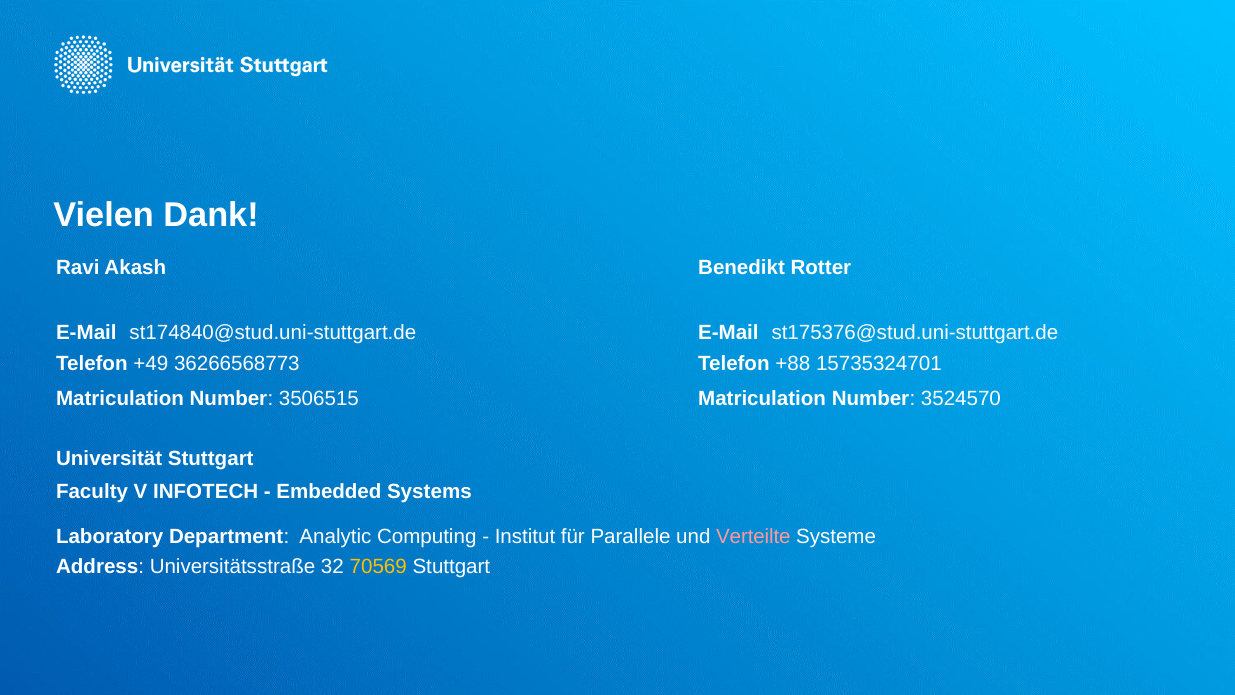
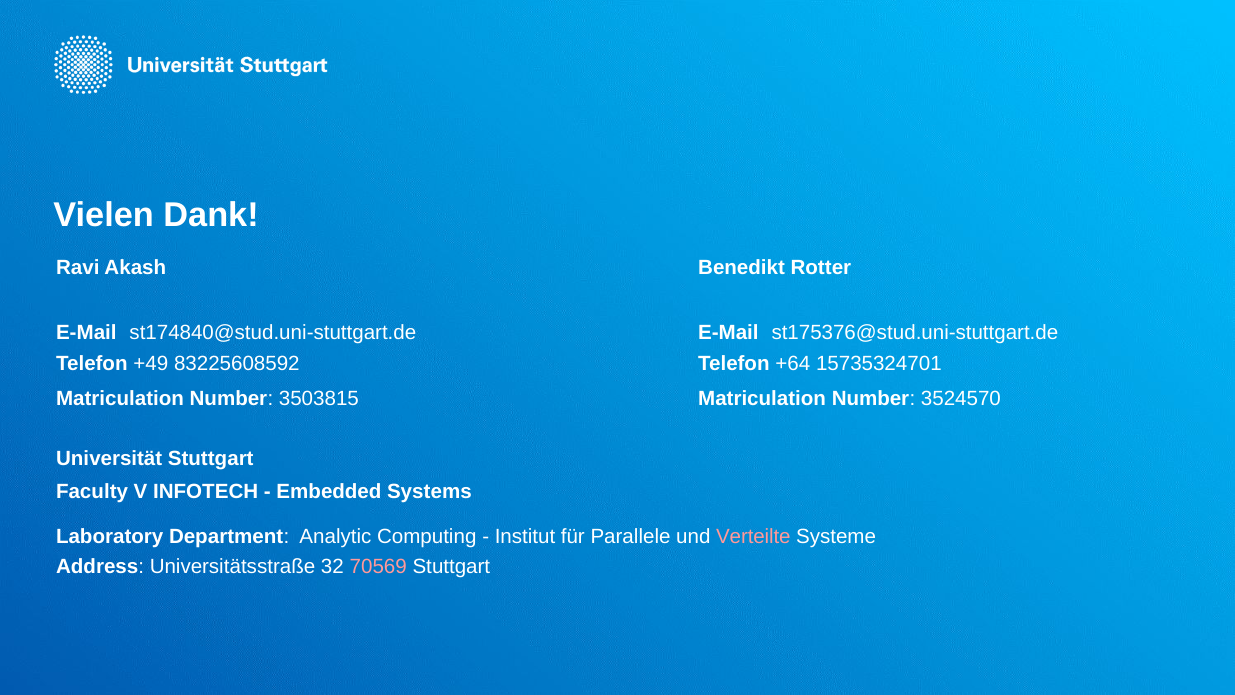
36266568773: 36266568773 -> 83225608592 (237, 364)
+88: +88 -> +64 (793, 364)
3506515: 3506515 -> 3503815 (319, 399)
70569 colour: yellow -> pink (378, 567)
